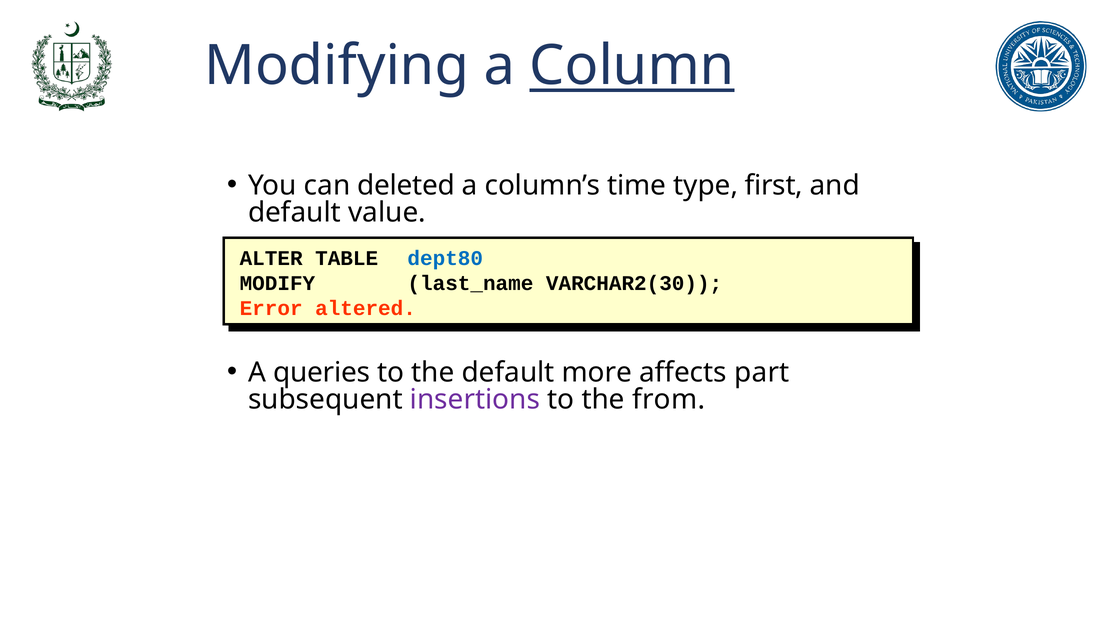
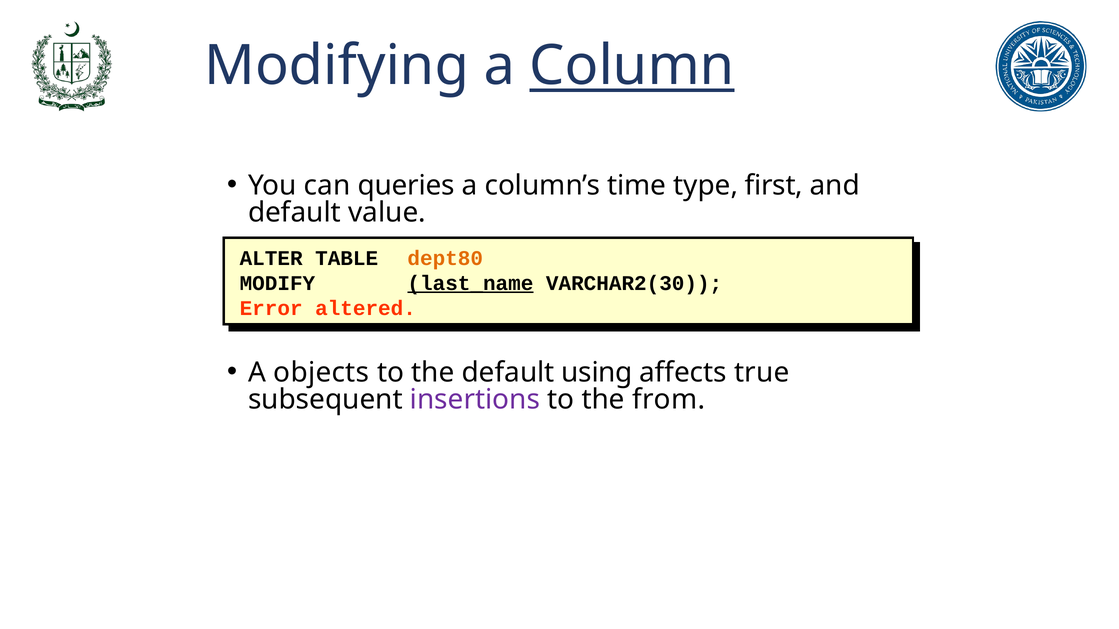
deleted: deleted -> queries (406, 186)
dept80 colour: blue -> orange (445, 258)
last_name underline: none -> present (470, 284)
queries: queries -> objects (321, 373)
more: more -> using (597, 373)
part: part -> true (762, 373)
